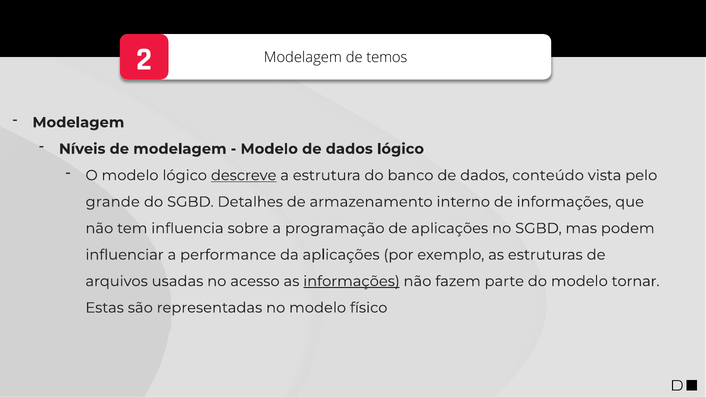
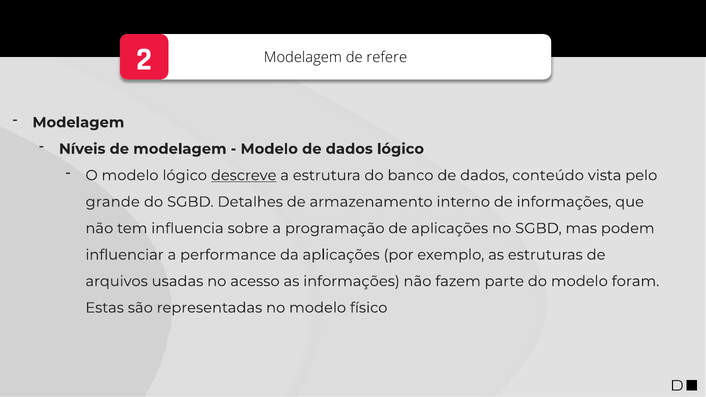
temos: temos -> refere (387, 57)
informações underline: present -> none (351, 281)
tornar: tornar -> foram (635, 281)
